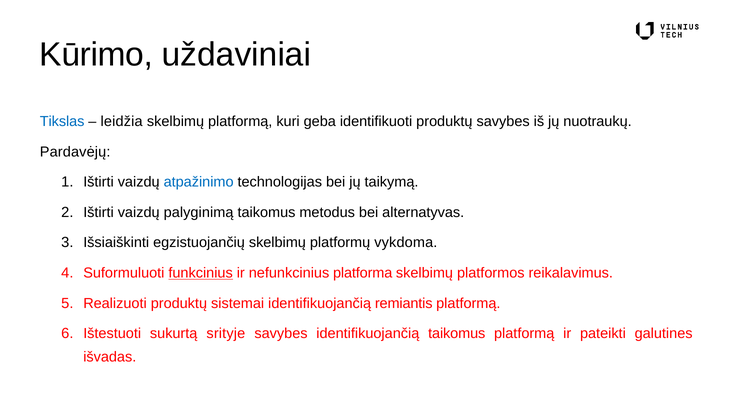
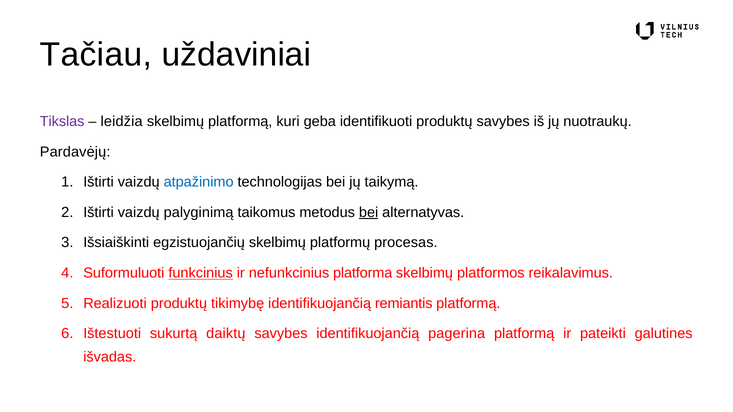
Kūrimo: Kūrimo -> Tačiau (96, 55)
Tikslas colour: blue -> purple (62, 122)
bei underline: none -> present (369, 213)
vykdoma: vykdoma -> procesas (406, 243)
sistemai: sistemai -> tikimybę (238, 304)
srityje: srityje -> daiktų (226, 334)
identifikuojančią taikomus: taikomus -> pagerina (457, 334)
